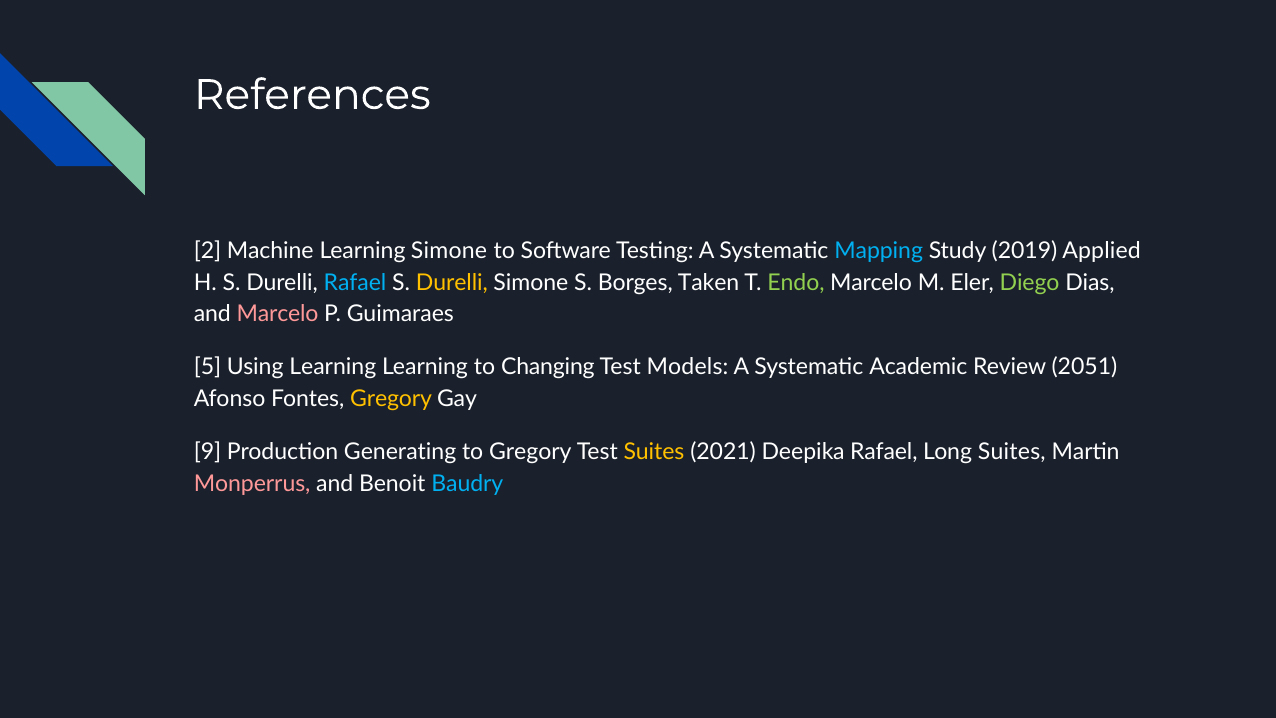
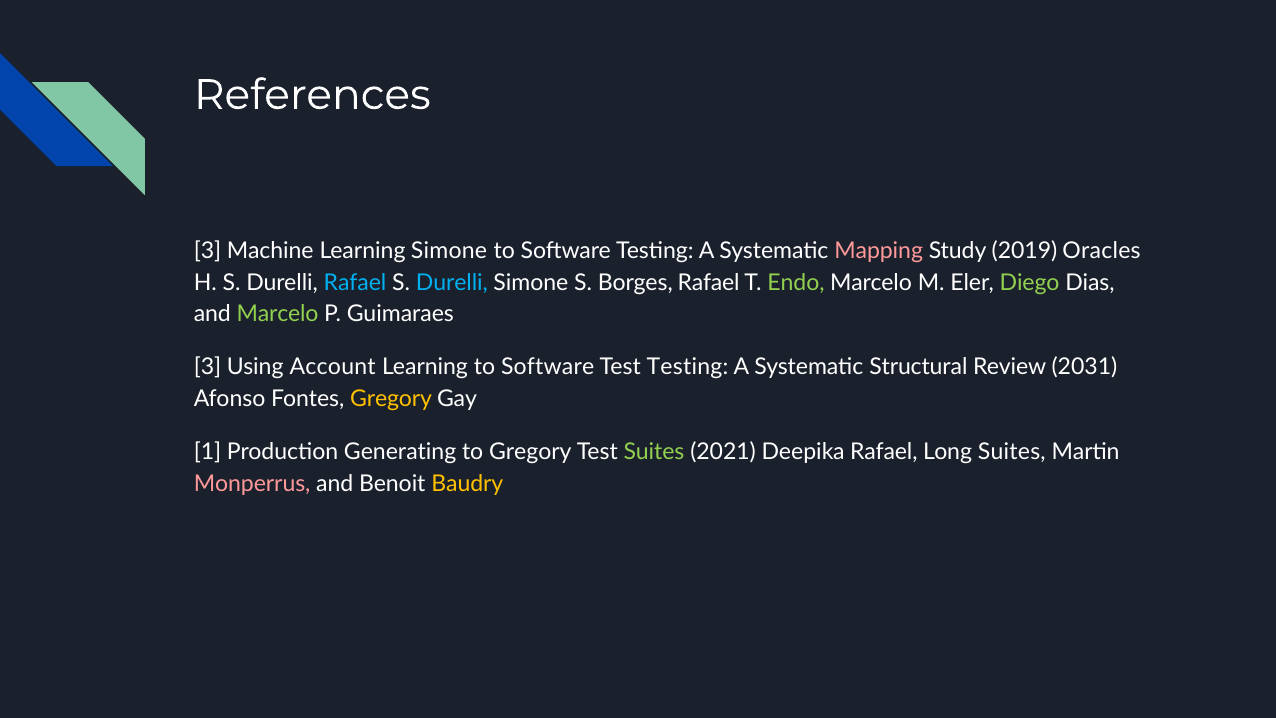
2: 2 -> 3 (207, 251)
Mapping colour: light blue -> pink (879, 251)
Applied: Applied -> Oracles (1102, 251)
Durelli colour: yellow -> light blue (452, 283)
Borges Taken: Taken -> Rafael (709, 283)
Marcelo colour: pink -> light green (278, 314)
5: 5 -> 3 (207, 367)
Using Learning: Learning -> Account (333, 367)
Learning to Changing: Changing -> Software (548, 367)
Test Models: Models -> Testing (688, 367)
Academic: Academic -> Structural (918, 367)
2051: 2051 -> 2031 (1084, 367)
9: 9 -> 1 (207, 452)
Suites colour: yellow -> light green (654, 452)
Baudry colour: light blue -> yellow (467, 484)
